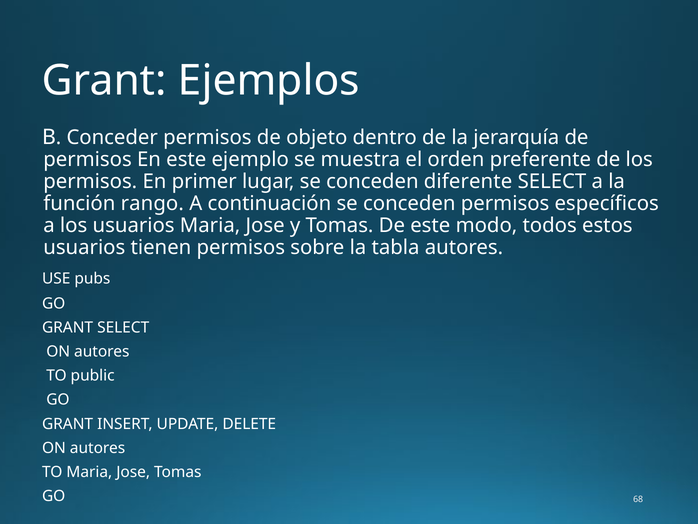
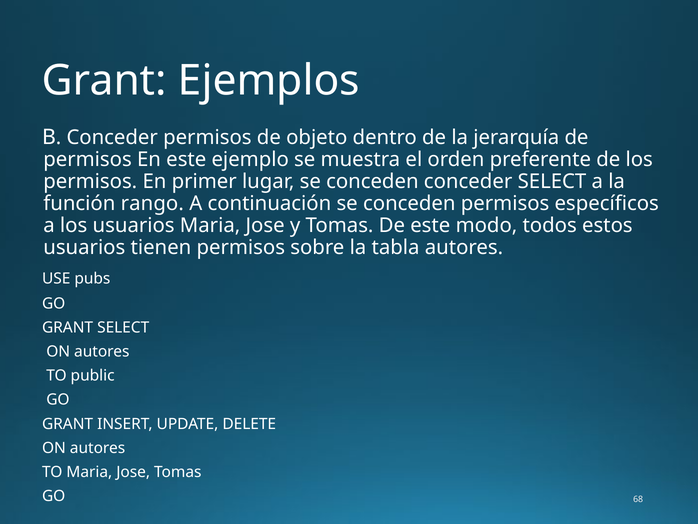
conceden diferente: diferente -> conceder (468, 182)
